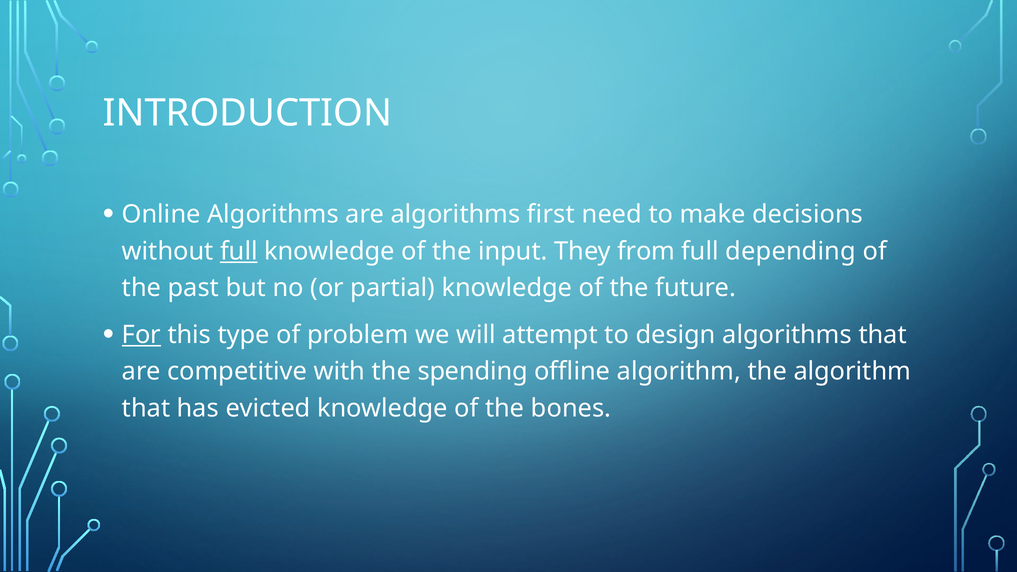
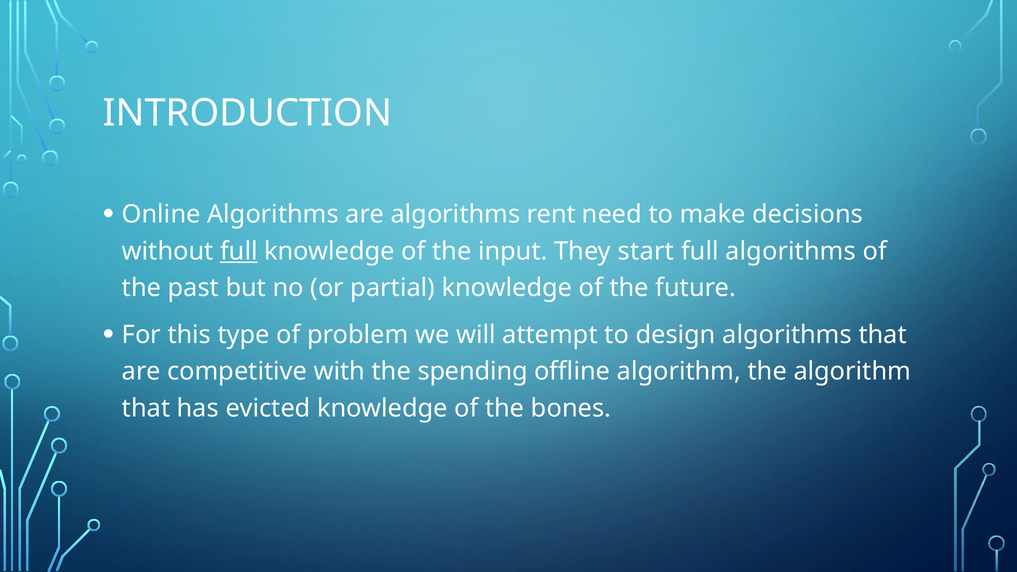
first: first -> rent (551, 215)
from: from -> start (646, 251)
full depending: depending -> algorithms (791, 251)
For underline: present -> none (141, 335)
